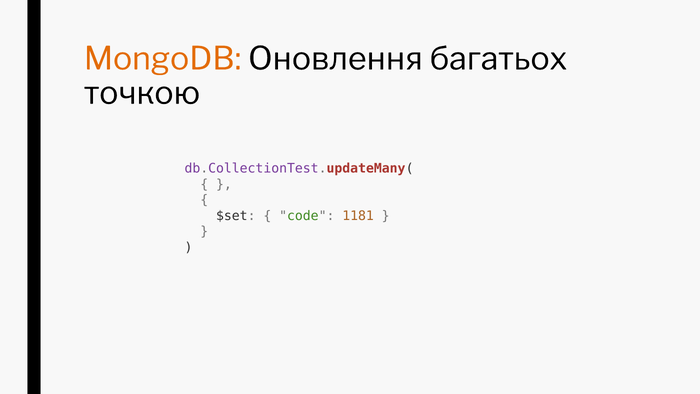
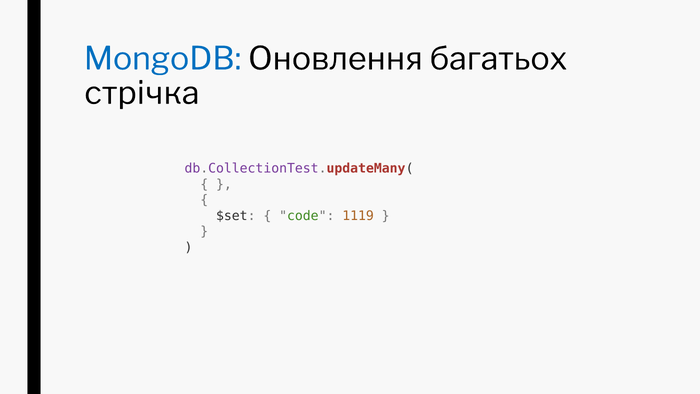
MongoDB colour: orange -> blue (163, 59)
точкою: точкою -> стрічка (142, 93)
1181: 1181 -> 1119 (358, 216)
